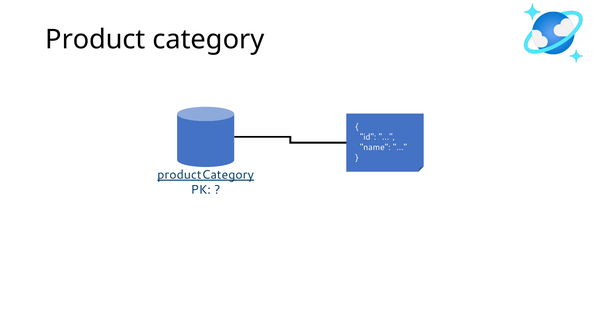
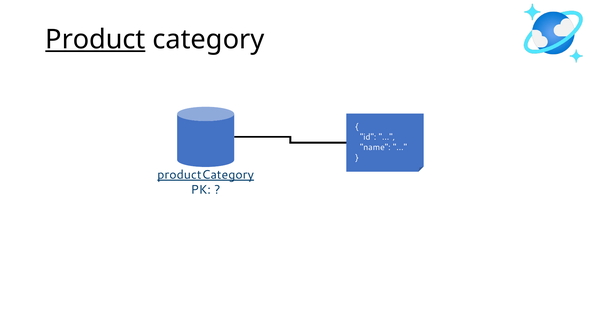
Product underline: none -> present (95, 40)
